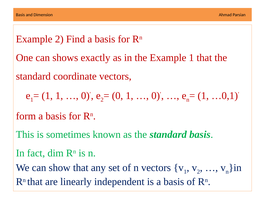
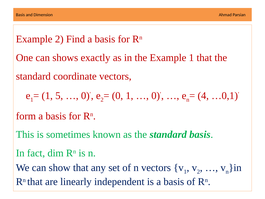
1 1: 1 -> 5 (59, 96)
1: 1 -> 4 (203, 96)
